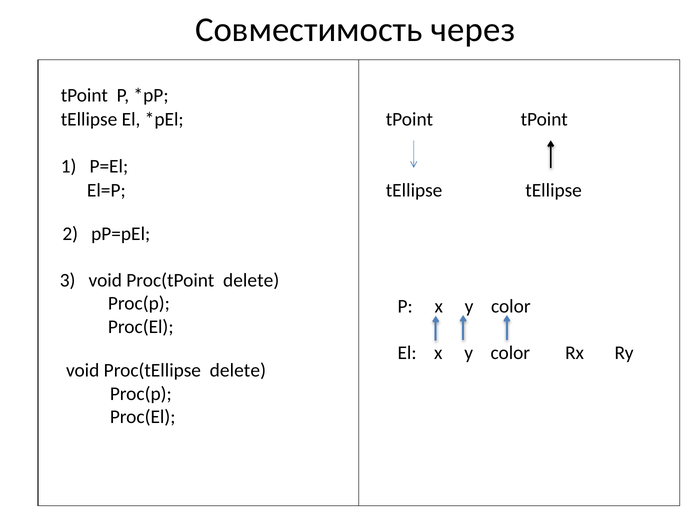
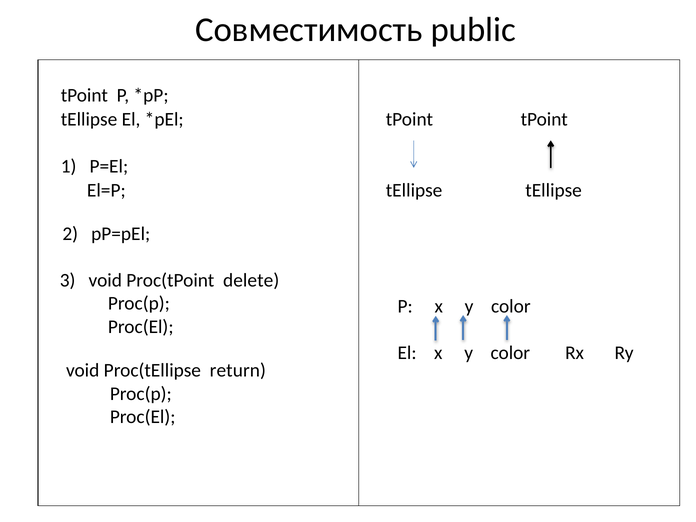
через: через -> public (473, 30)
Proc(tEllipse delete: delete -> return (238, 371)
